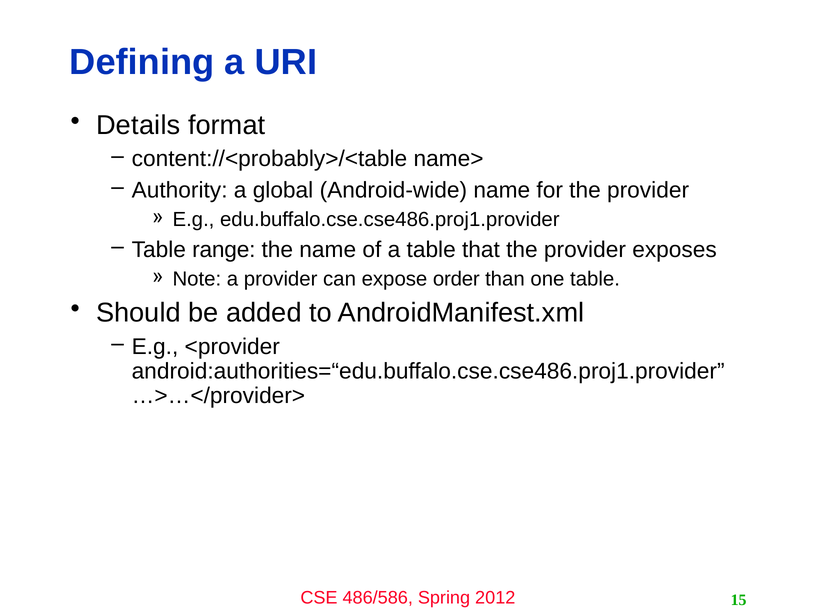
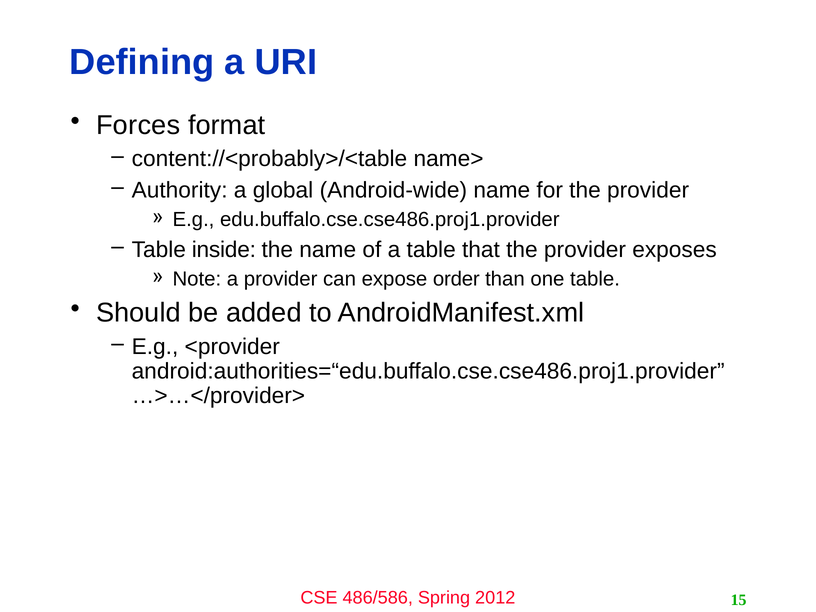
Details: Details -> Forces (138, 125)
range: range -> inside (224, 250)
